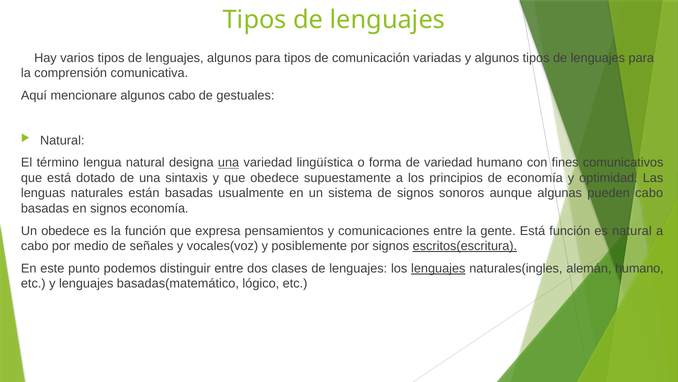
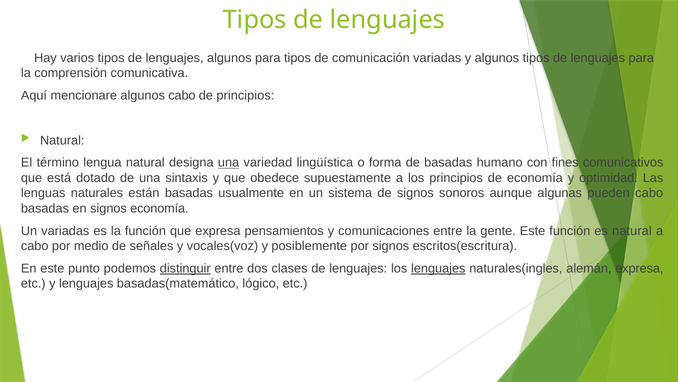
de gestuales: gestuales -> principios (245, 95)
de variedad: variedad -> basadas (448, 162)
Un obedece: obedece -> variadas (65, 230)
gente Está: Está -> Este (533, 230)
escritos(escritura underline: present -> none (465, 246)
distinguir underline: none -> present (185, 268)
alemán humano: humano -> expresa (639, 268)
